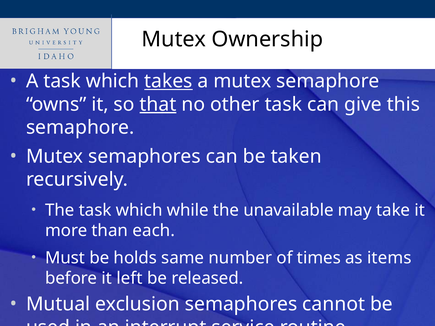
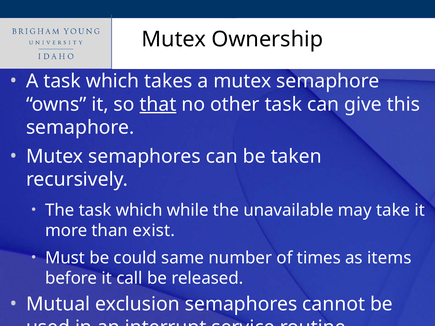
takes underline: present -> none (168, 81)
each: each -> exist (154, 231)
holds: holds -> could (135, 258)
left: left -> call (130, 279)
